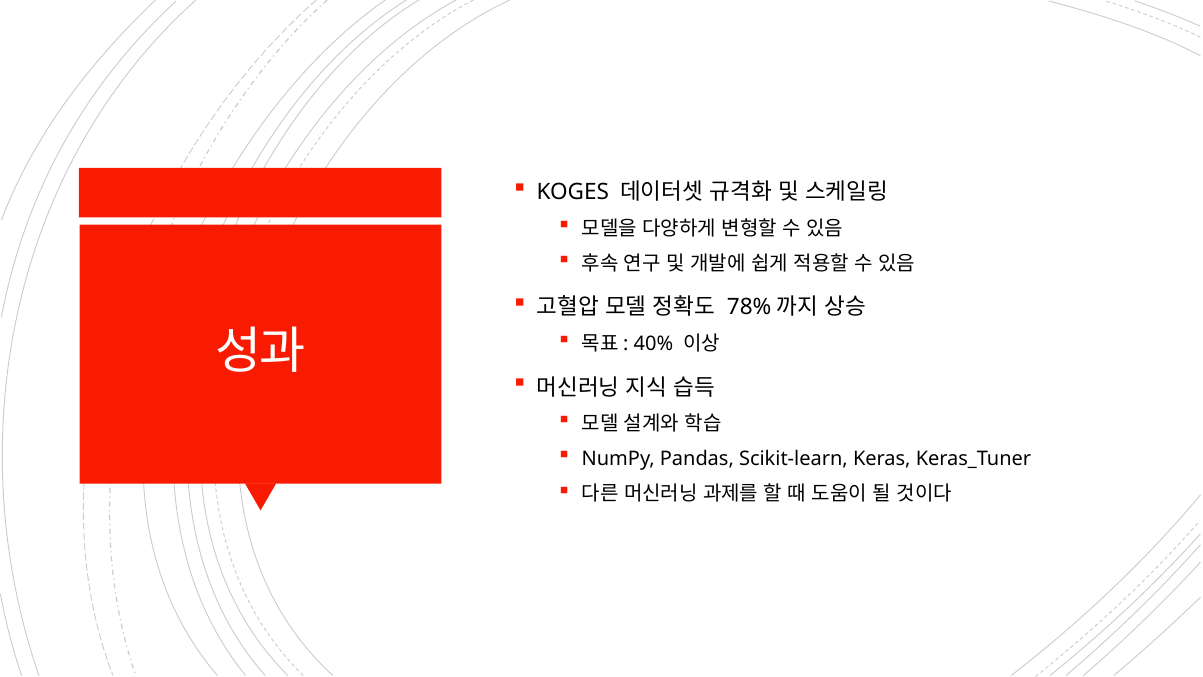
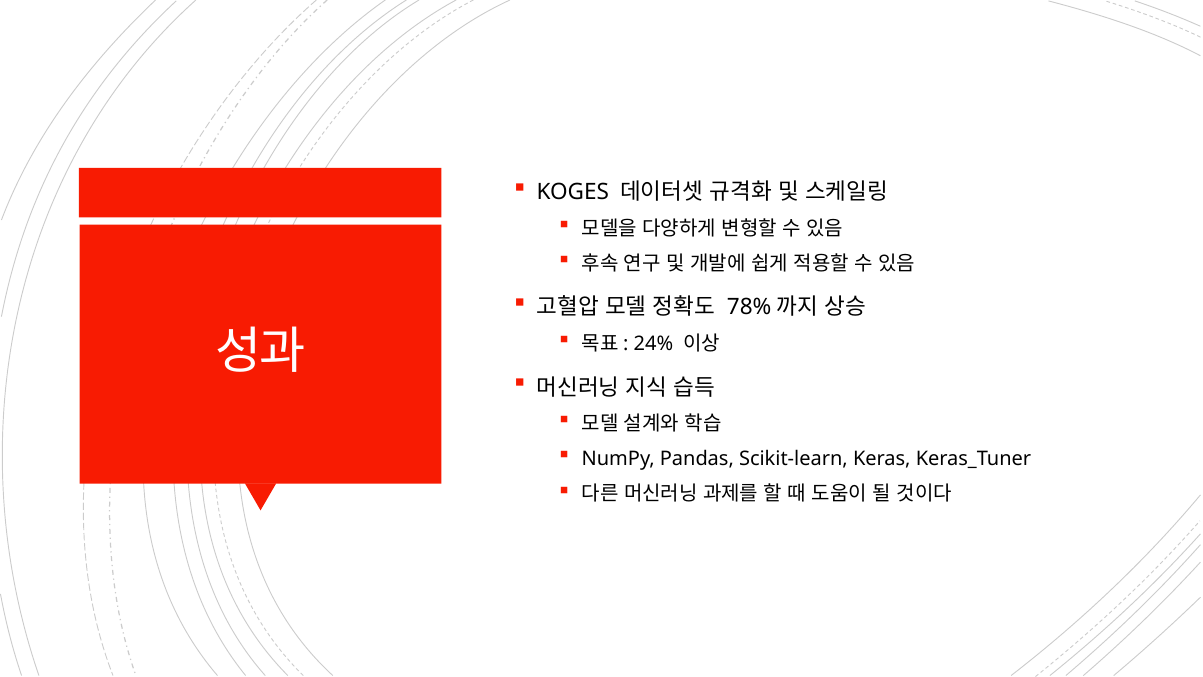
40%: 40% -> 24% (653, 344)
